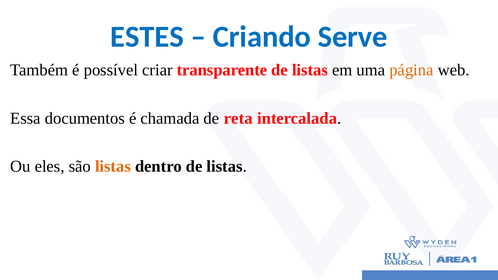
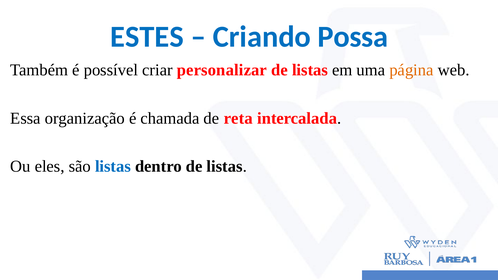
Serve: Serve -> Possa (353, 37)
transparente: transparente -> personalizar (222, 70)
documentos: documentos -> organização (85, 118)
listas colour: orange -> blue (113, 166)
